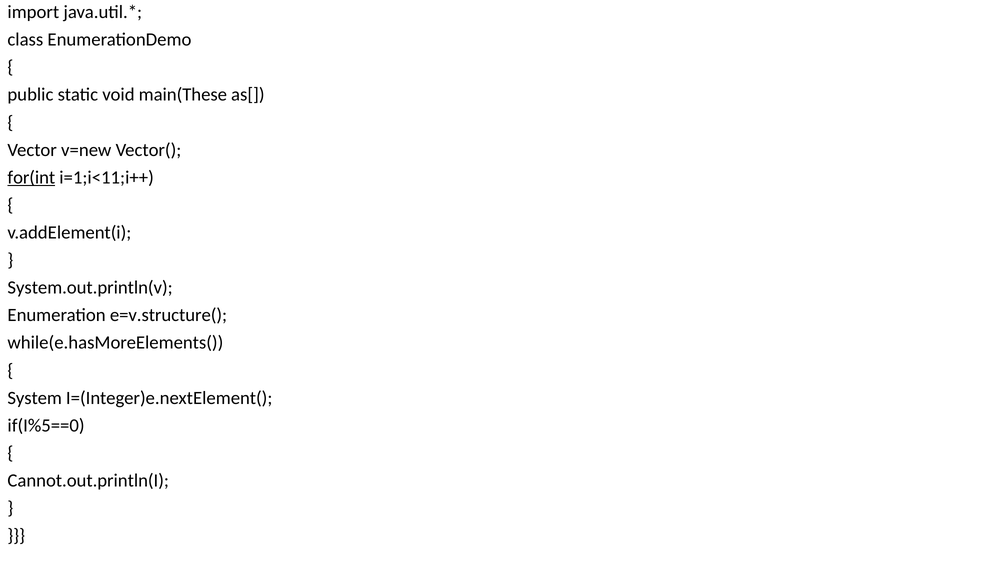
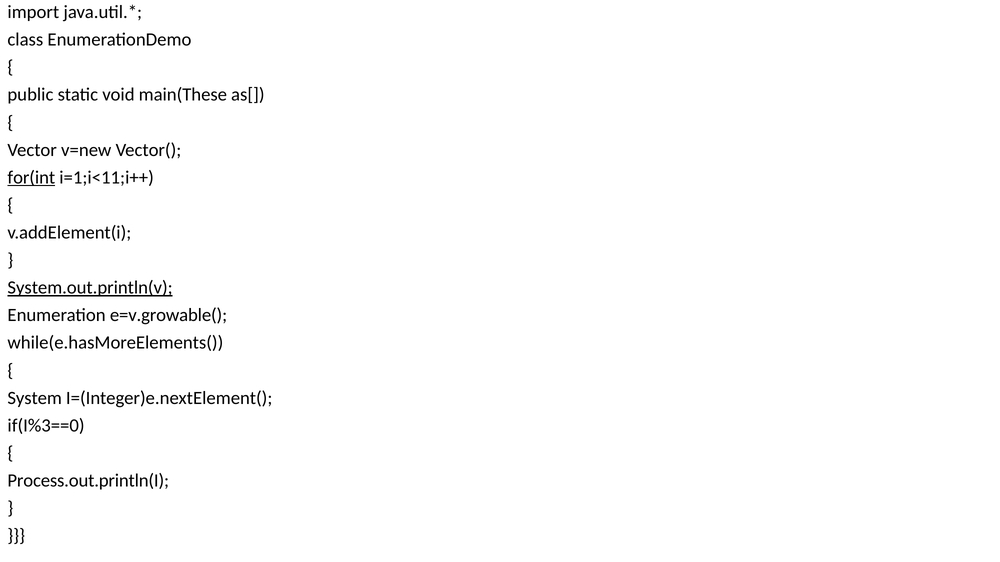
System.out.println(v underline: none -> present (90, 288)
e=v.structure(: e=v.structure( -> e=v.growable( (169, 316)
if(I%5==0: if(I%5==0 -> if(I%3==0 (46, 426)
Cannot.out.println(I: Cannot.out.println(I -> Process.out.println(I (88, 481)
